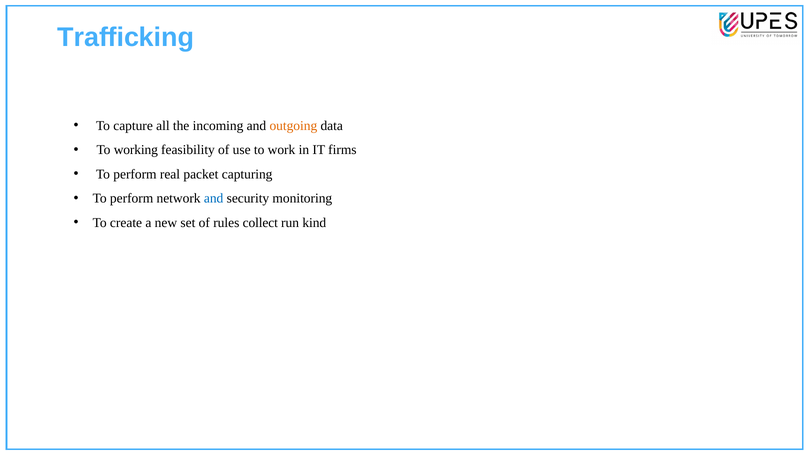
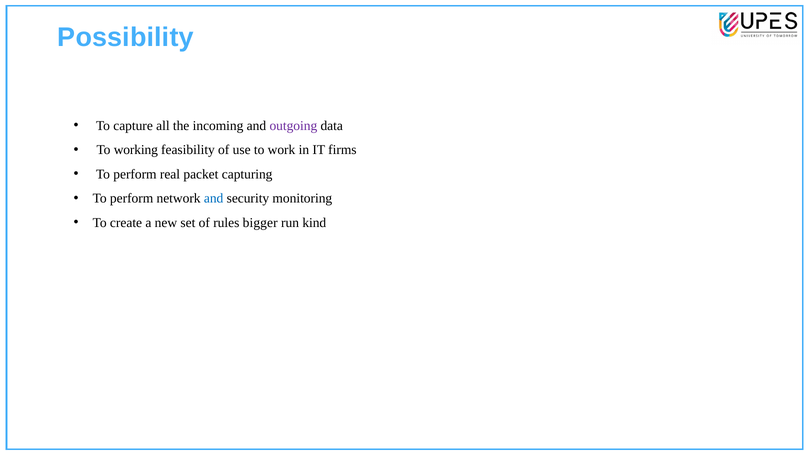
Trafficking: Trafficking -> Possibility (126, 38)
outgoing colour: orange -> purple (293, 126)
collect: collect -> bigger (260, 223)
